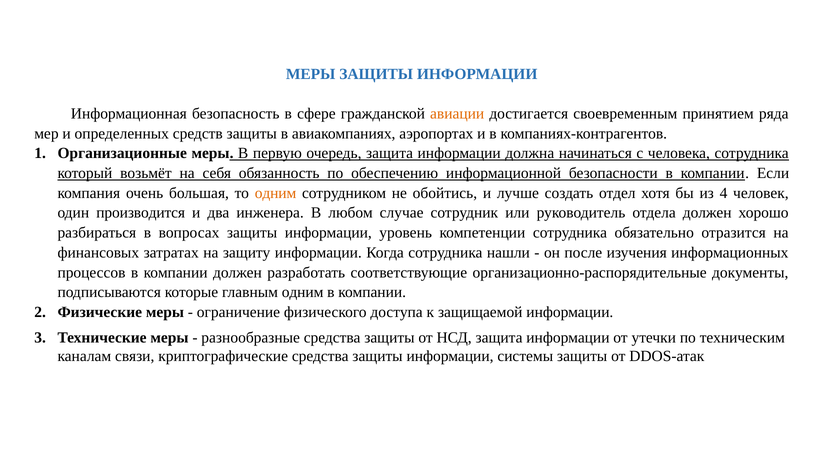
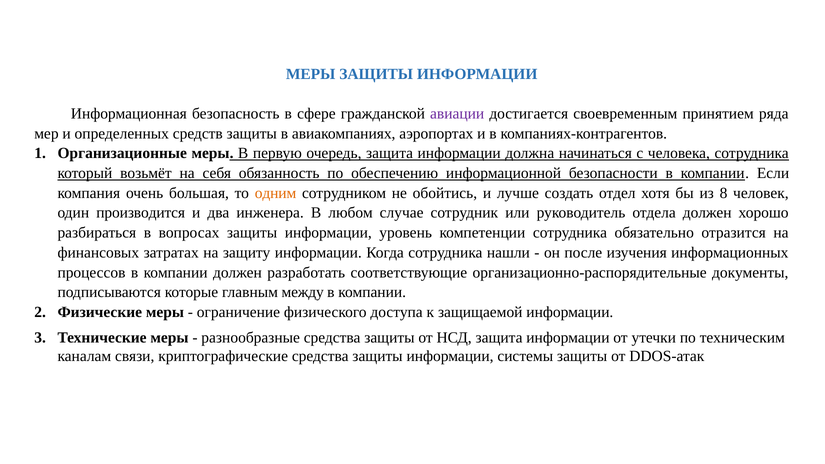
авиации colour: orange -> purple (457, 114)
4: 4 -> 8 (724, 193)
главным одним: одним -> между (303, 292)
